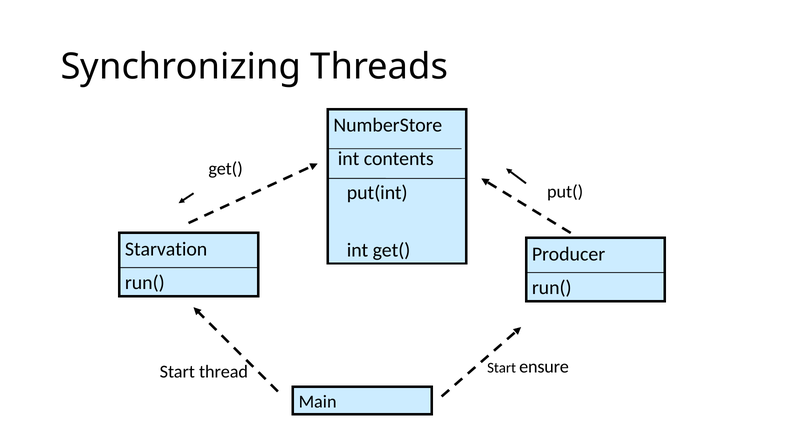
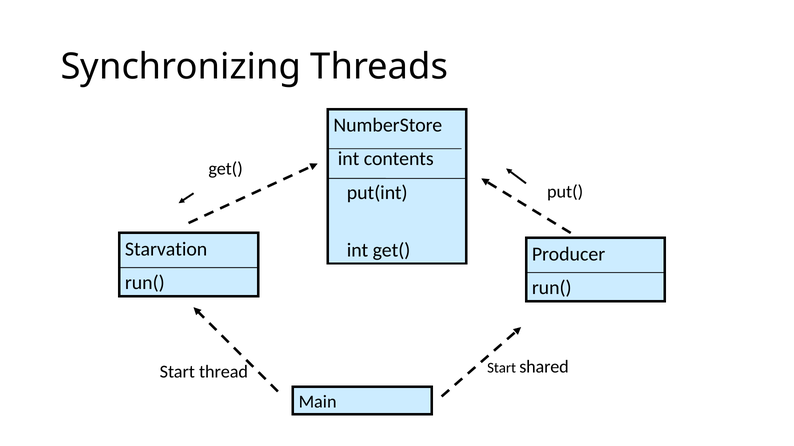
ensure: ensure -> shared (544, 367)
